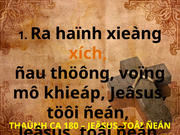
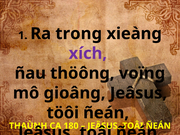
haïnh: haïnh -> trong (79, 34)
xích colour: orange -> purple (88, 53)
khieáp: khieáp -> gioâng (75, 93)
